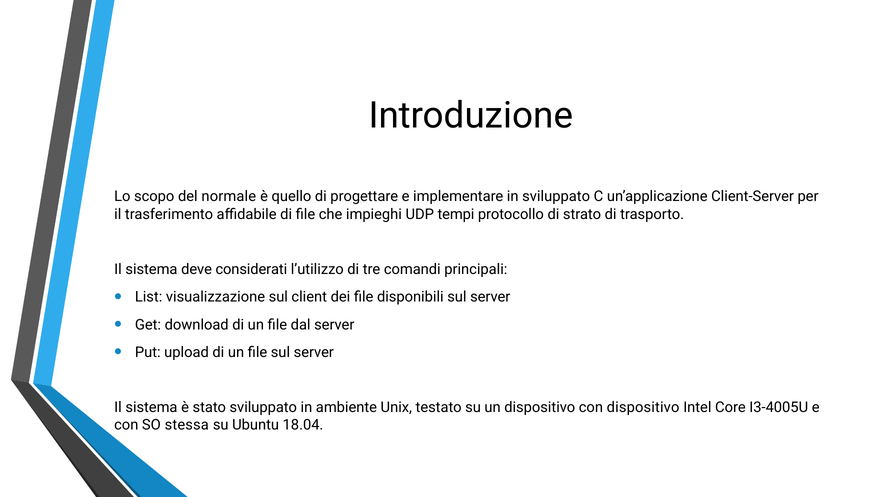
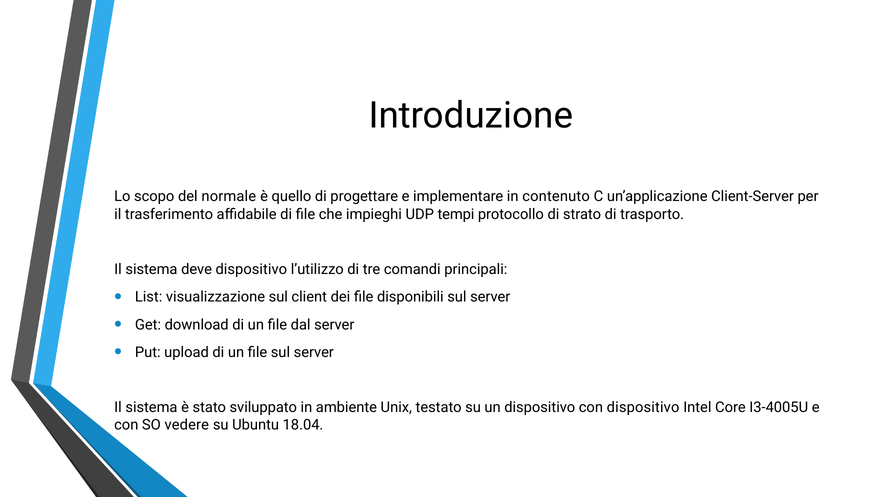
in sviluppato: sviluppato -> contenuto (556, 197)
deve considerati: considerati -> dispositivo (251, 270)
stessa: stessa -> vedere (187, 425)
